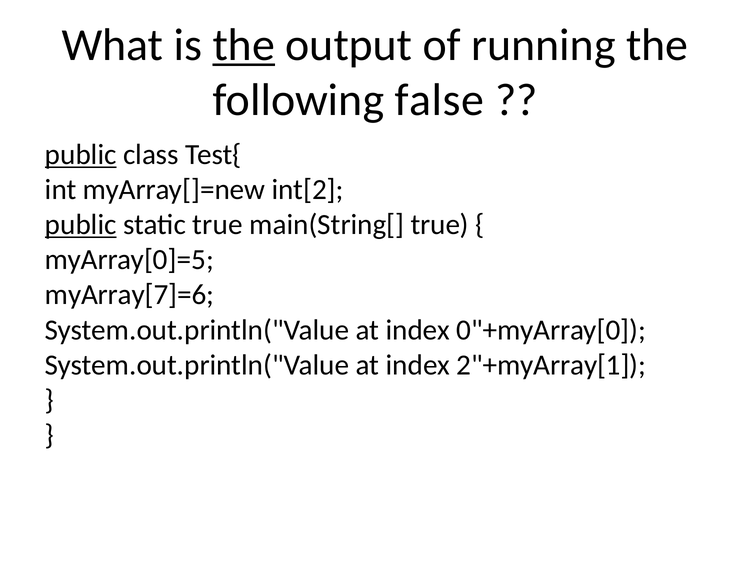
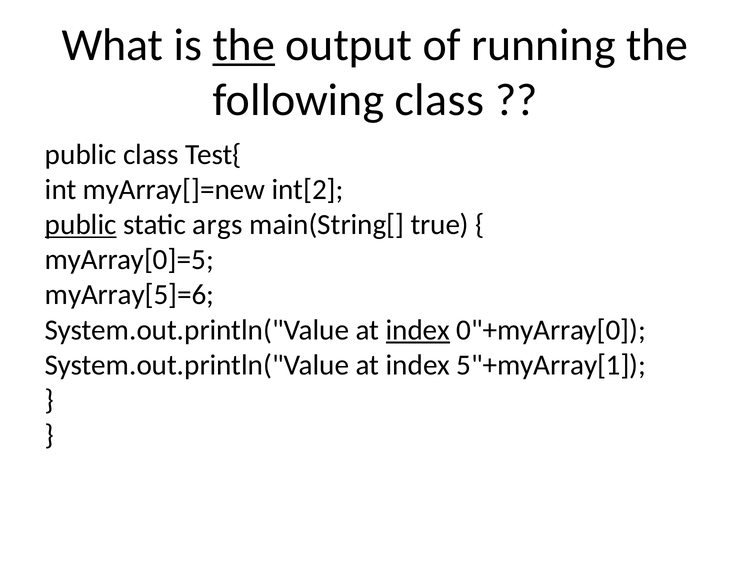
following false: false -> class (439, 100)
public underline: present -> none (81, 155)
static true: true -> args (217, 225)
myArray[7]=6: myArray[7]=6 -> myArray[5]=6 (129, 295)
index underline: none -> present (418, 330)
2"+myArray[1: 2"+myArray[1 -> 5"+myArray[1 (551, 365)
